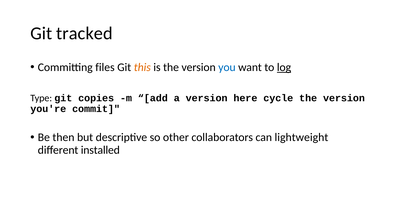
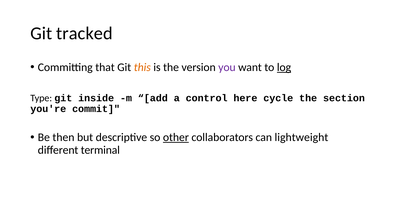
files: files -> that (105, 67)
you colour: blue -> purple (227, 67)
copies: copies -> inside (96, 98)
a version: version -> control (207, 98)
version: version -> section (344, 98)
other underline: none -> present (176, 137)
installed: installed -> terminal (100, 150)
